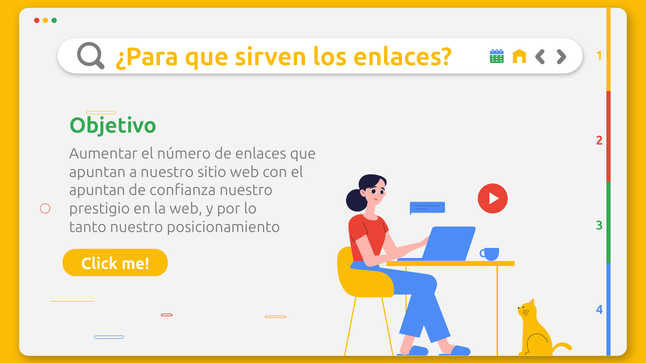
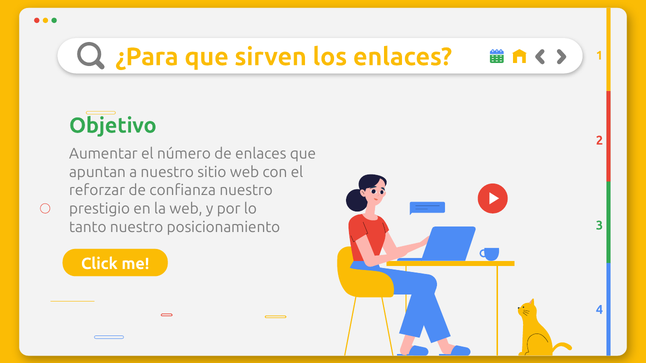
apuntan: apuntan -> reforzar (97, 191)
